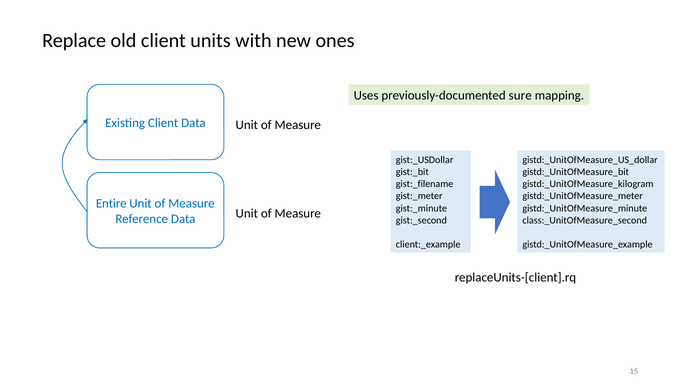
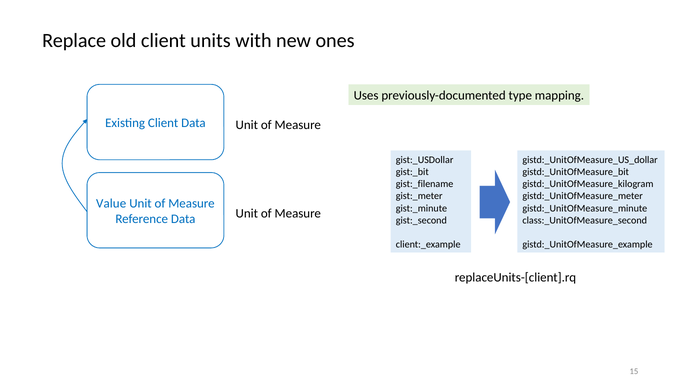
sure: sure -> type (520, 96)
Entire: Entire -> Value (111, 203)
